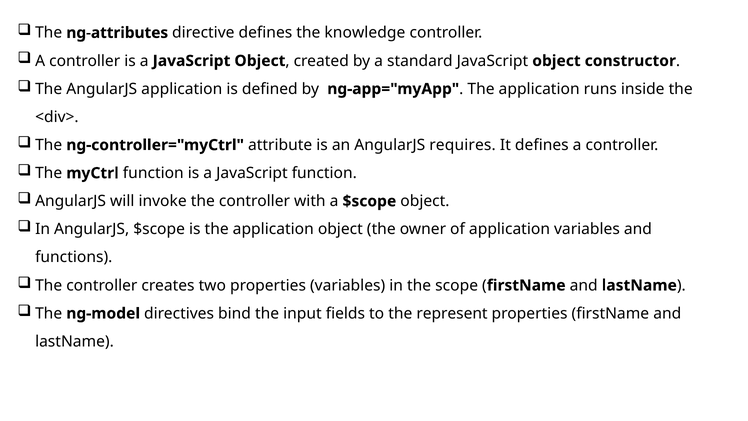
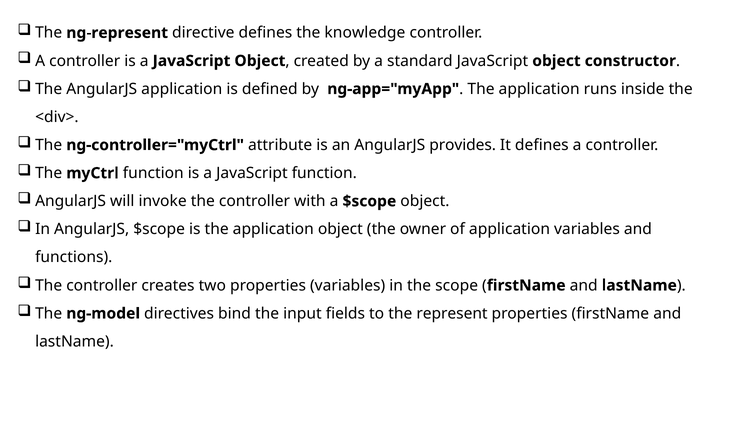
ng-attributes: ng-attributes -> ng-represent (117, 33)
requires: requires -> provides (463, 145)
